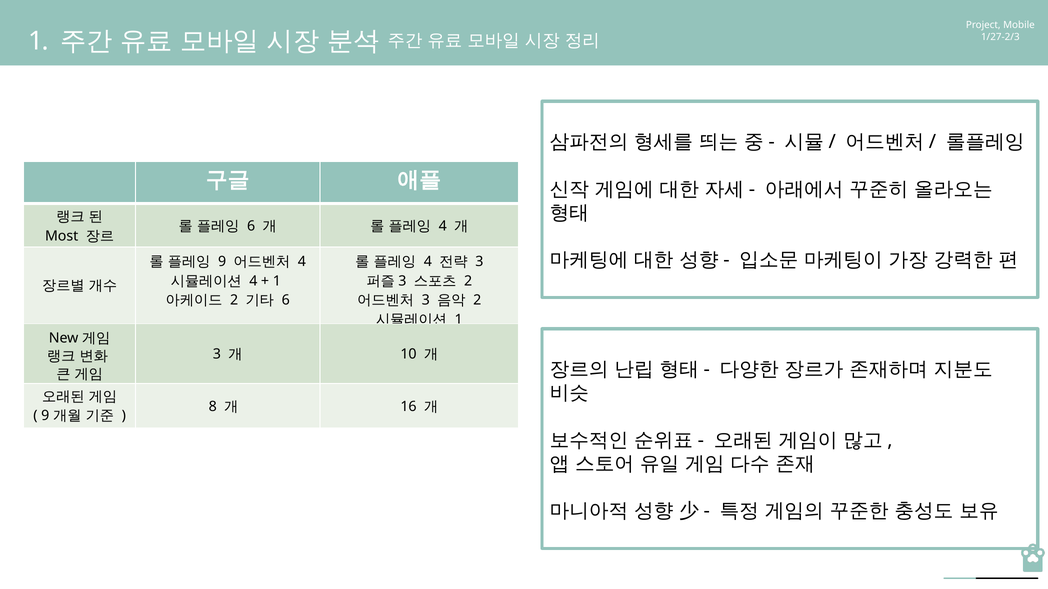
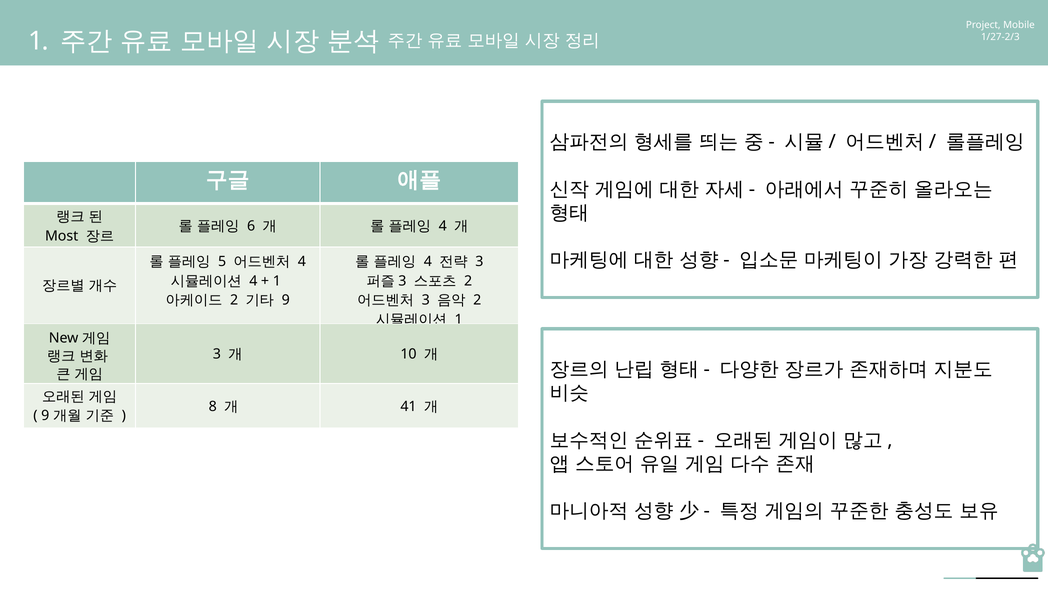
9: 9 -> 5 (222, 262)
6: 6 -> 9 (286, 300)
16: 16 -> 41 (408, 407)
